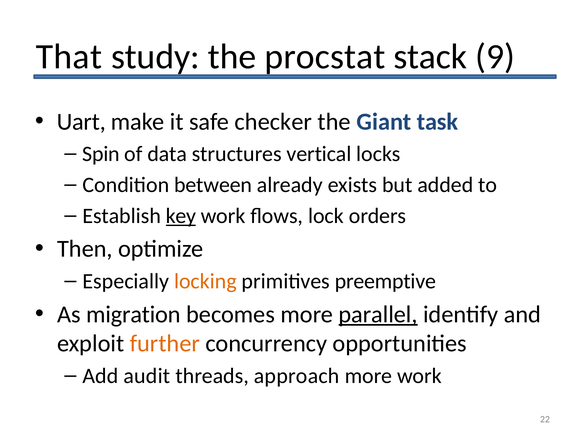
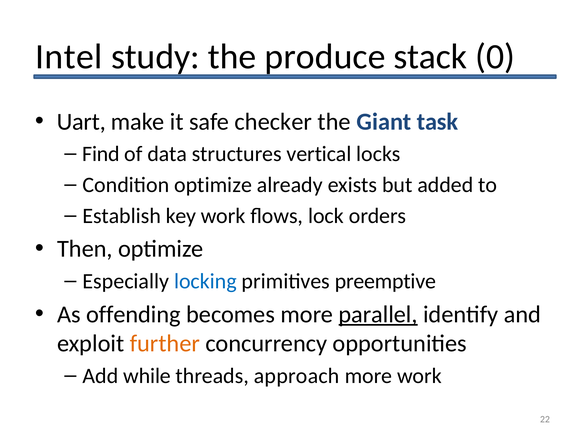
That: That -> Intel (69, 57)
procstat: procstat -> produce (325, 57)
9: 9 -> 0 (495, 57)
Spin: Spin -> Find (101, 154)
Condition between: between -> optimize (213, 185)
key underline: present -> none (181, 216)
locking colour: orange -> blue (205, 281)
migration: migration -> offending (133, 314)
audit: audit -> while (147, 376)
